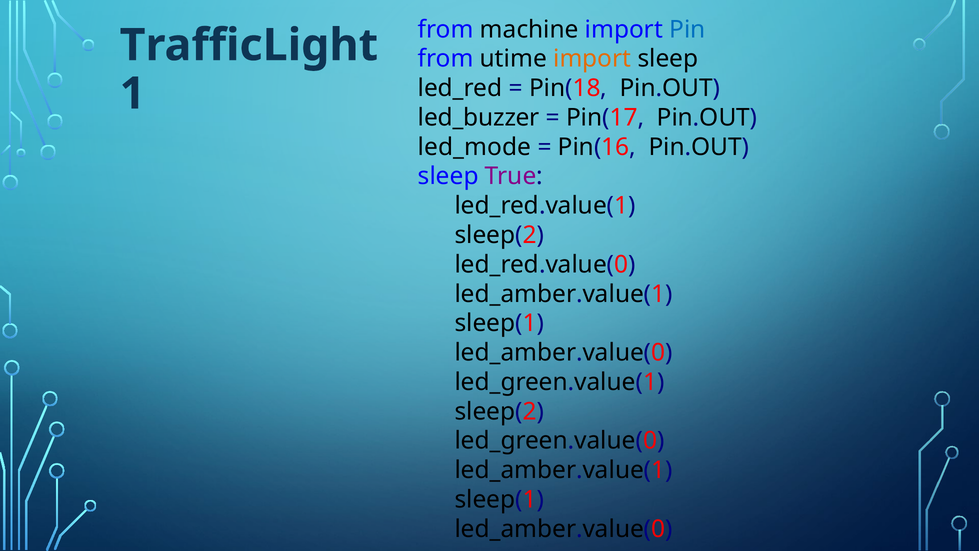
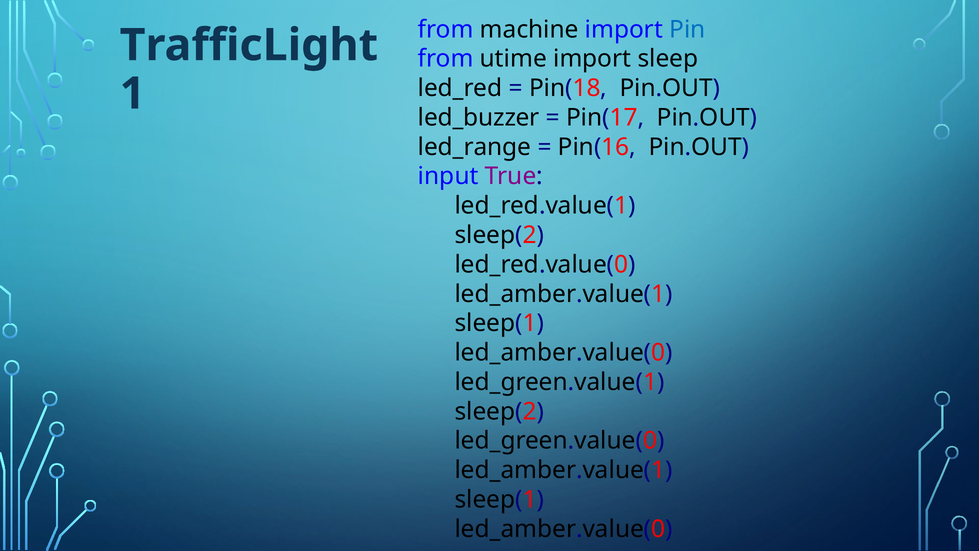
import colour: orange -> black (592, 59)
led_mode: led_mode -> led_range (475, 147)
sleep: sleep -> input (448, 176)
